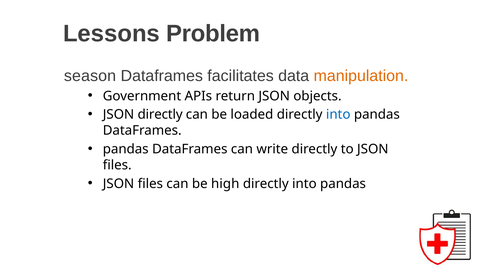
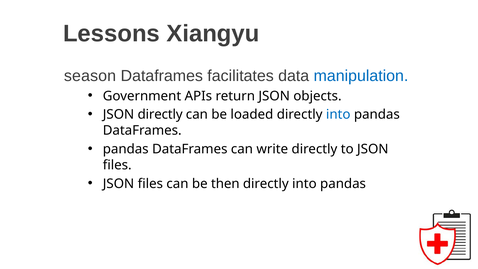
Problem: Problem -> Xiangyu (213, 34)
manipulation colour: orange -> blue (361, 76)
high: high -> then (225, 184)
